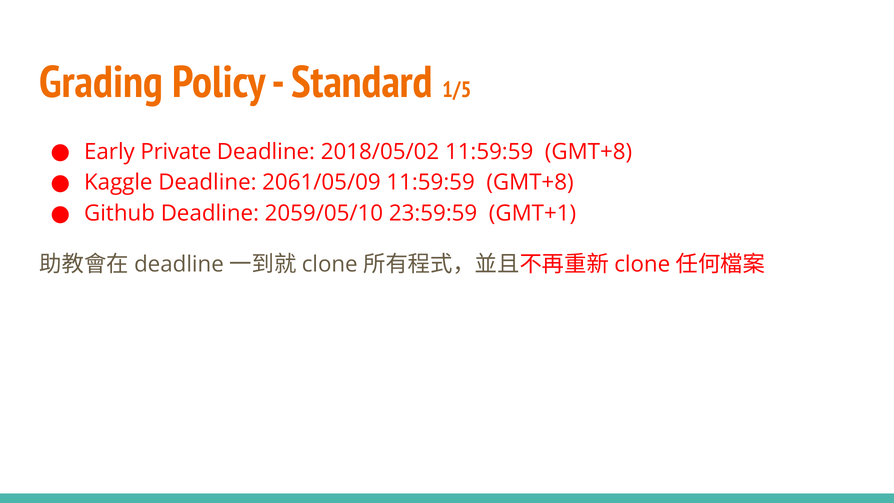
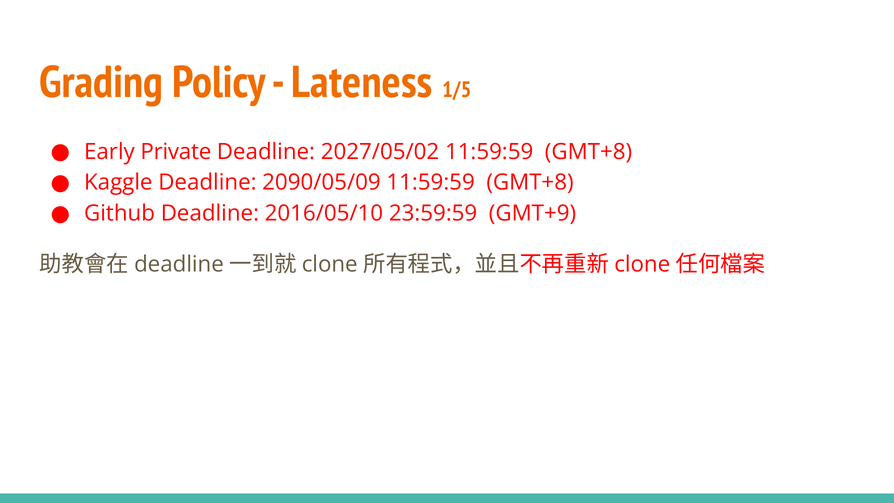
Standard: Standard -> Lateness (362, 82)
2018/05/02: 2018/05/02 -> 2027/05/02 (380, 152)
2061/05/09: 2061/05/09 -> 2090/05/09 (321, 183)
2059/05/10: 2059/05/10 -> 2016/05/10 (324, 213)
GMT+1: GMT+1 -> GMT+9 (532, 213)
